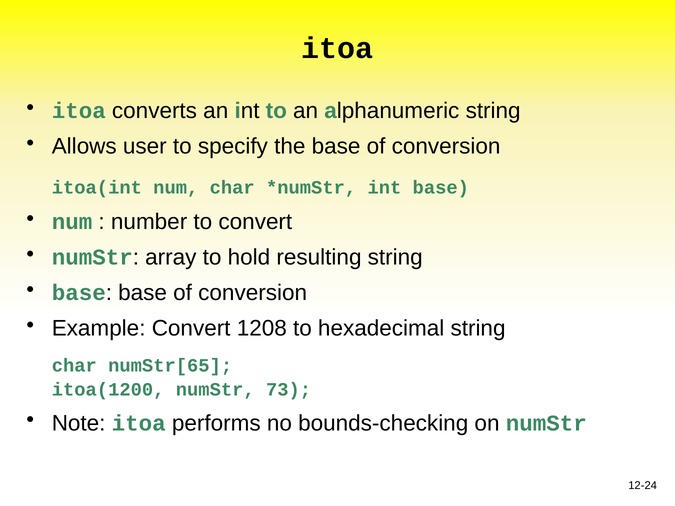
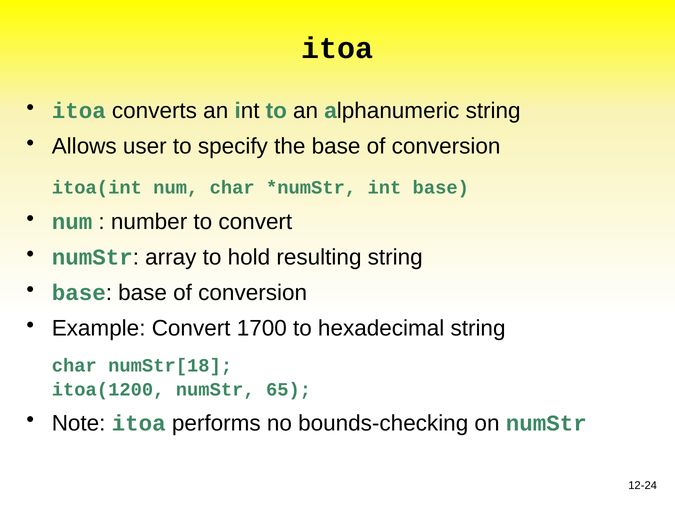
1208: 1208 -> 1700 (262, 329)
numStr[65: numStr[65 -> numStr[18 (170, 366)
73: 73 -> 65 (289, 390)
